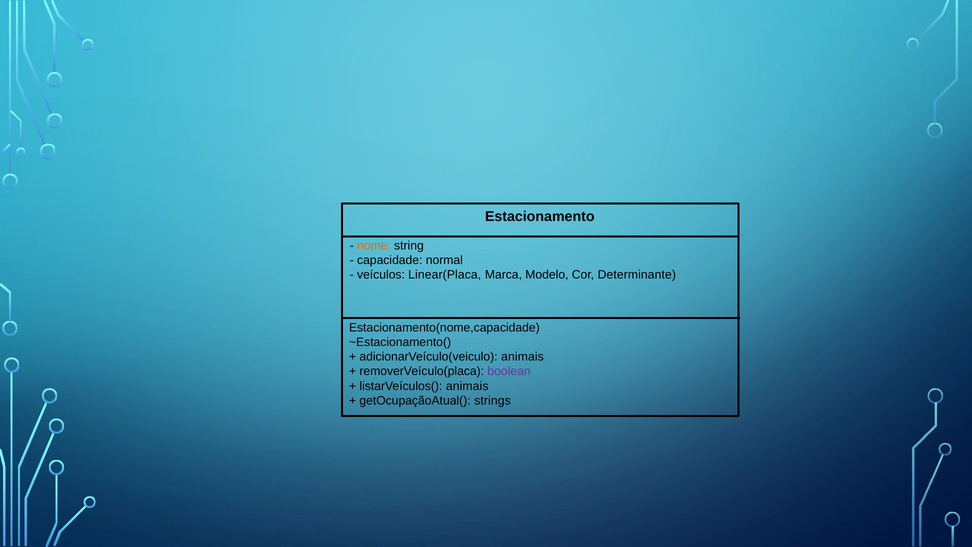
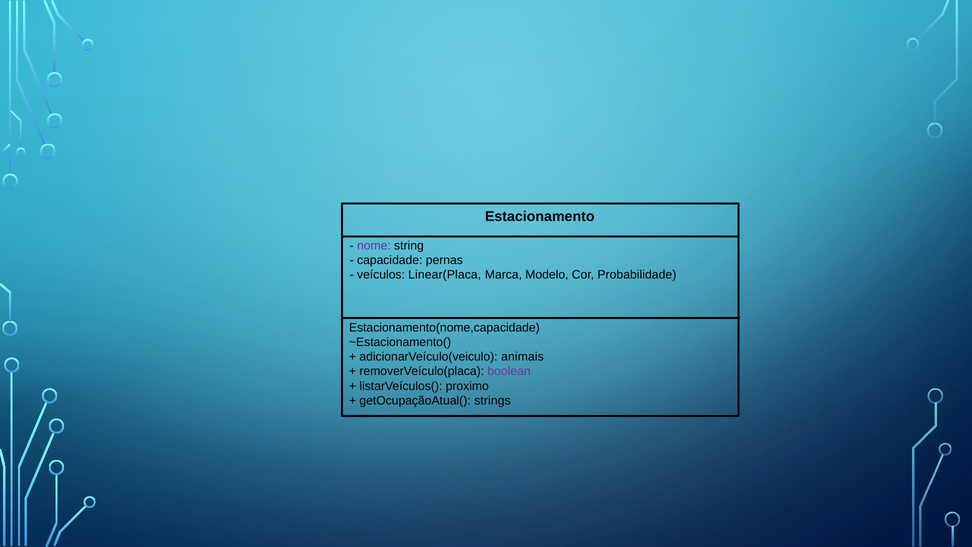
nome colour: orange -> purple (374, 246)
normal: normal -> pernas (444, 260)
Determinante: Determinante -> Probabilidade (637, 275)
listarVeículos( animais: animais -> proximo (467, 386)
